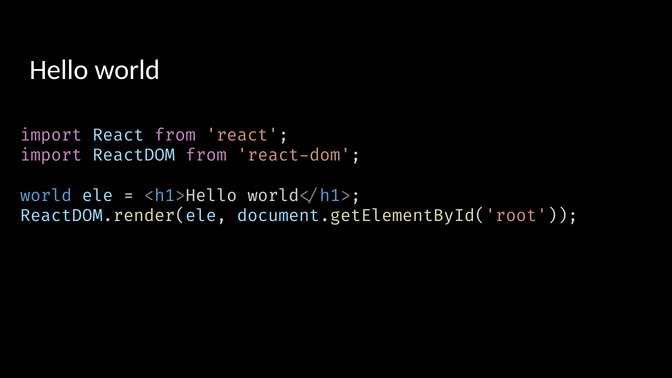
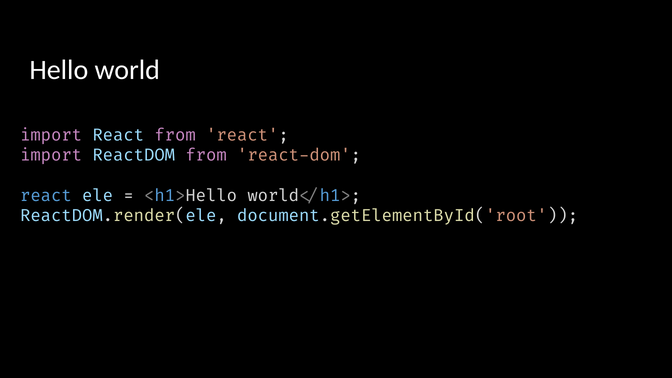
world: world -> react (46, 196)
